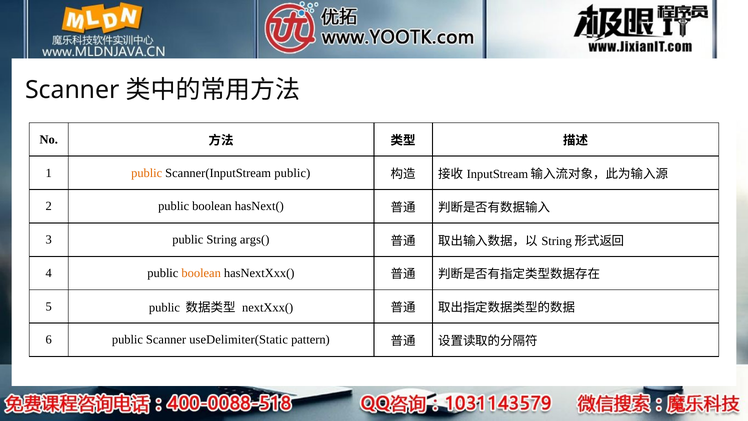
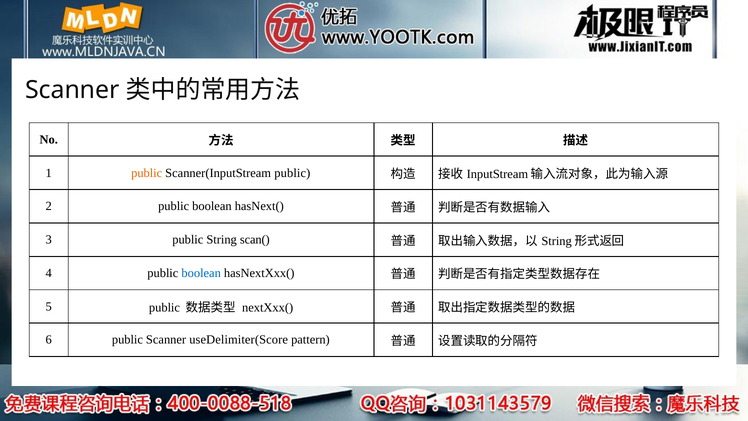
args(: args( -> scan( (255, 240)
boolean colour: orange -> blue (201, 273)
useDelimiter(Static: useDelimiter(Static -> useDelimiter(Score (239, 340)
